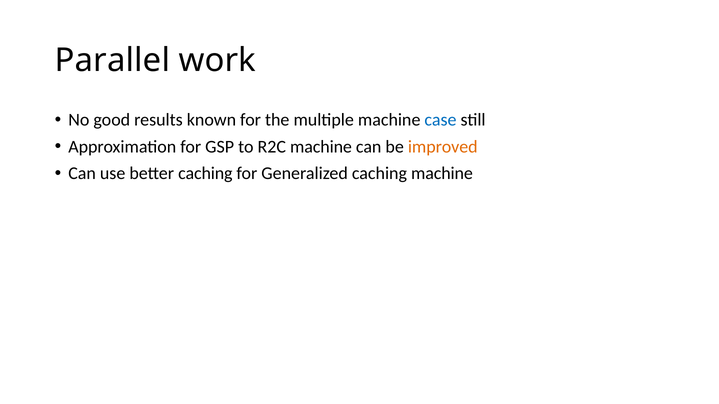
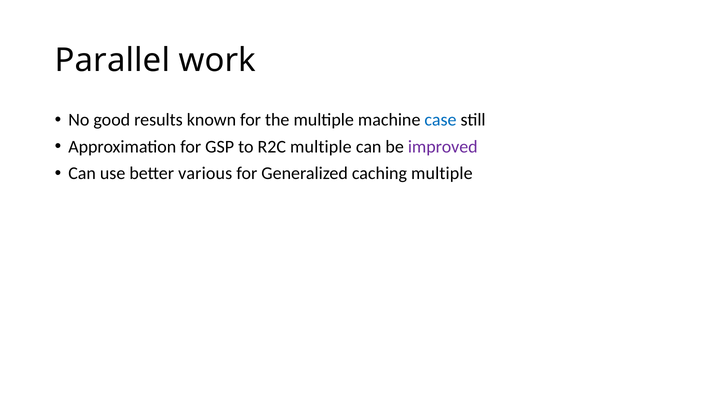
R2C machine: machine -> multiple (321, 147)
improved colour: orange -> purple (443, 147)
better caching: caching -> various (205, 174)
caching machine: machine -> multiple (442, 174)
